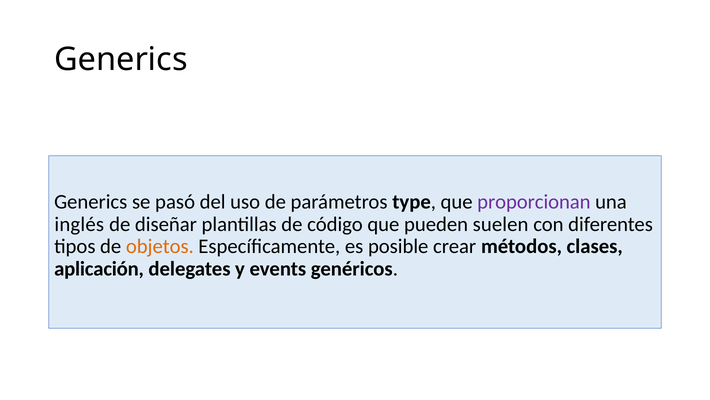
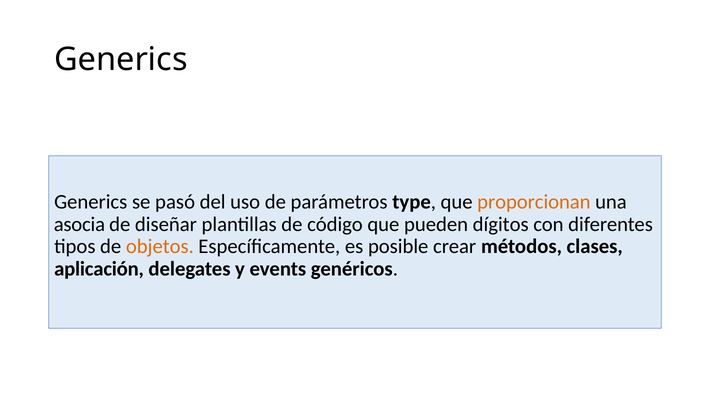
proporcionan colour: purple -> orange (534, 202)
inglés: inglés -> asocia (79, 224)
suelen: suelen -> dígitos (501, 224)
